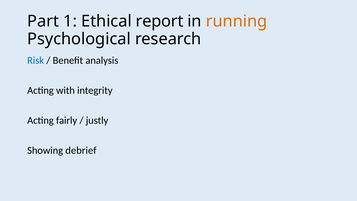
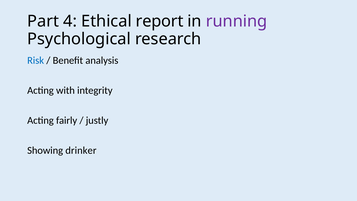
1: 1 -> 4 (70, 21)
running colour: orange -> purple (237, 21)
debrief: debrief -> drinker (81, 150)
